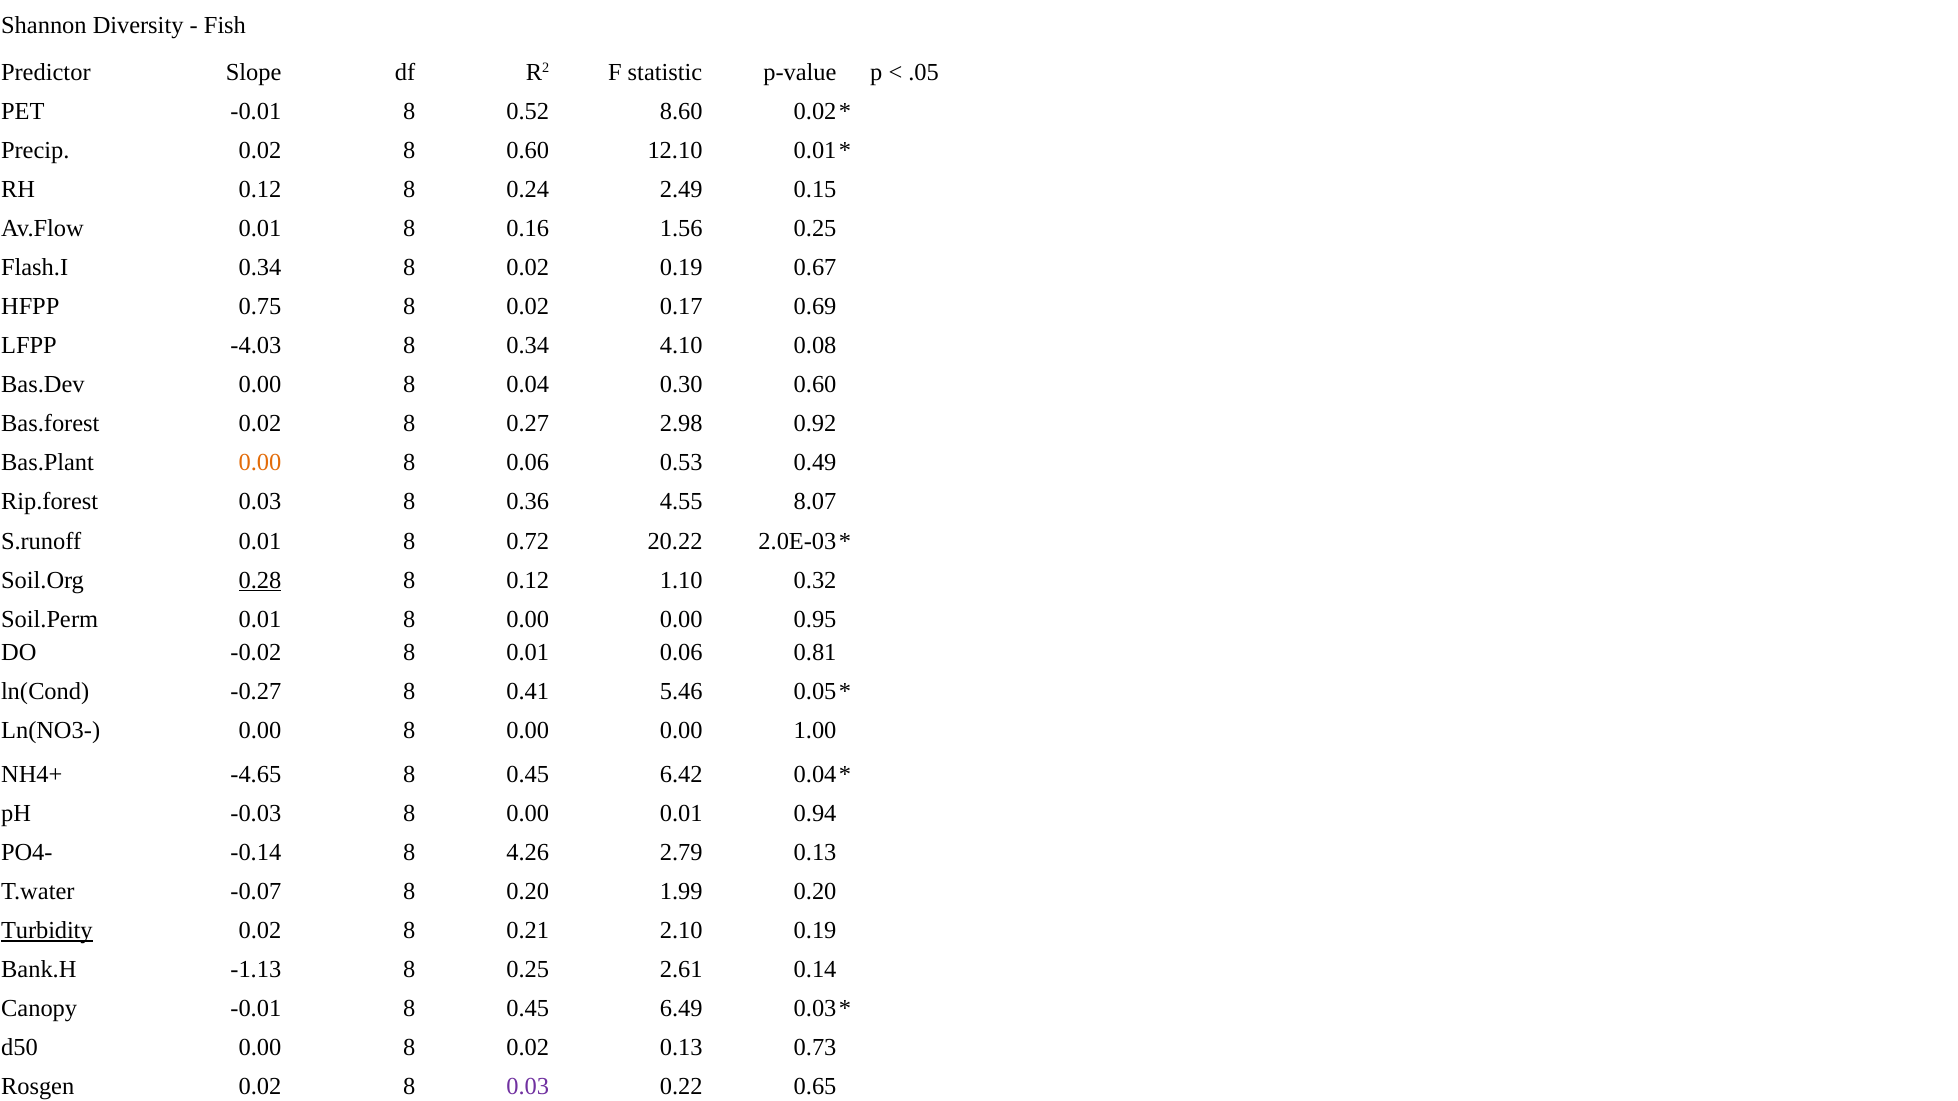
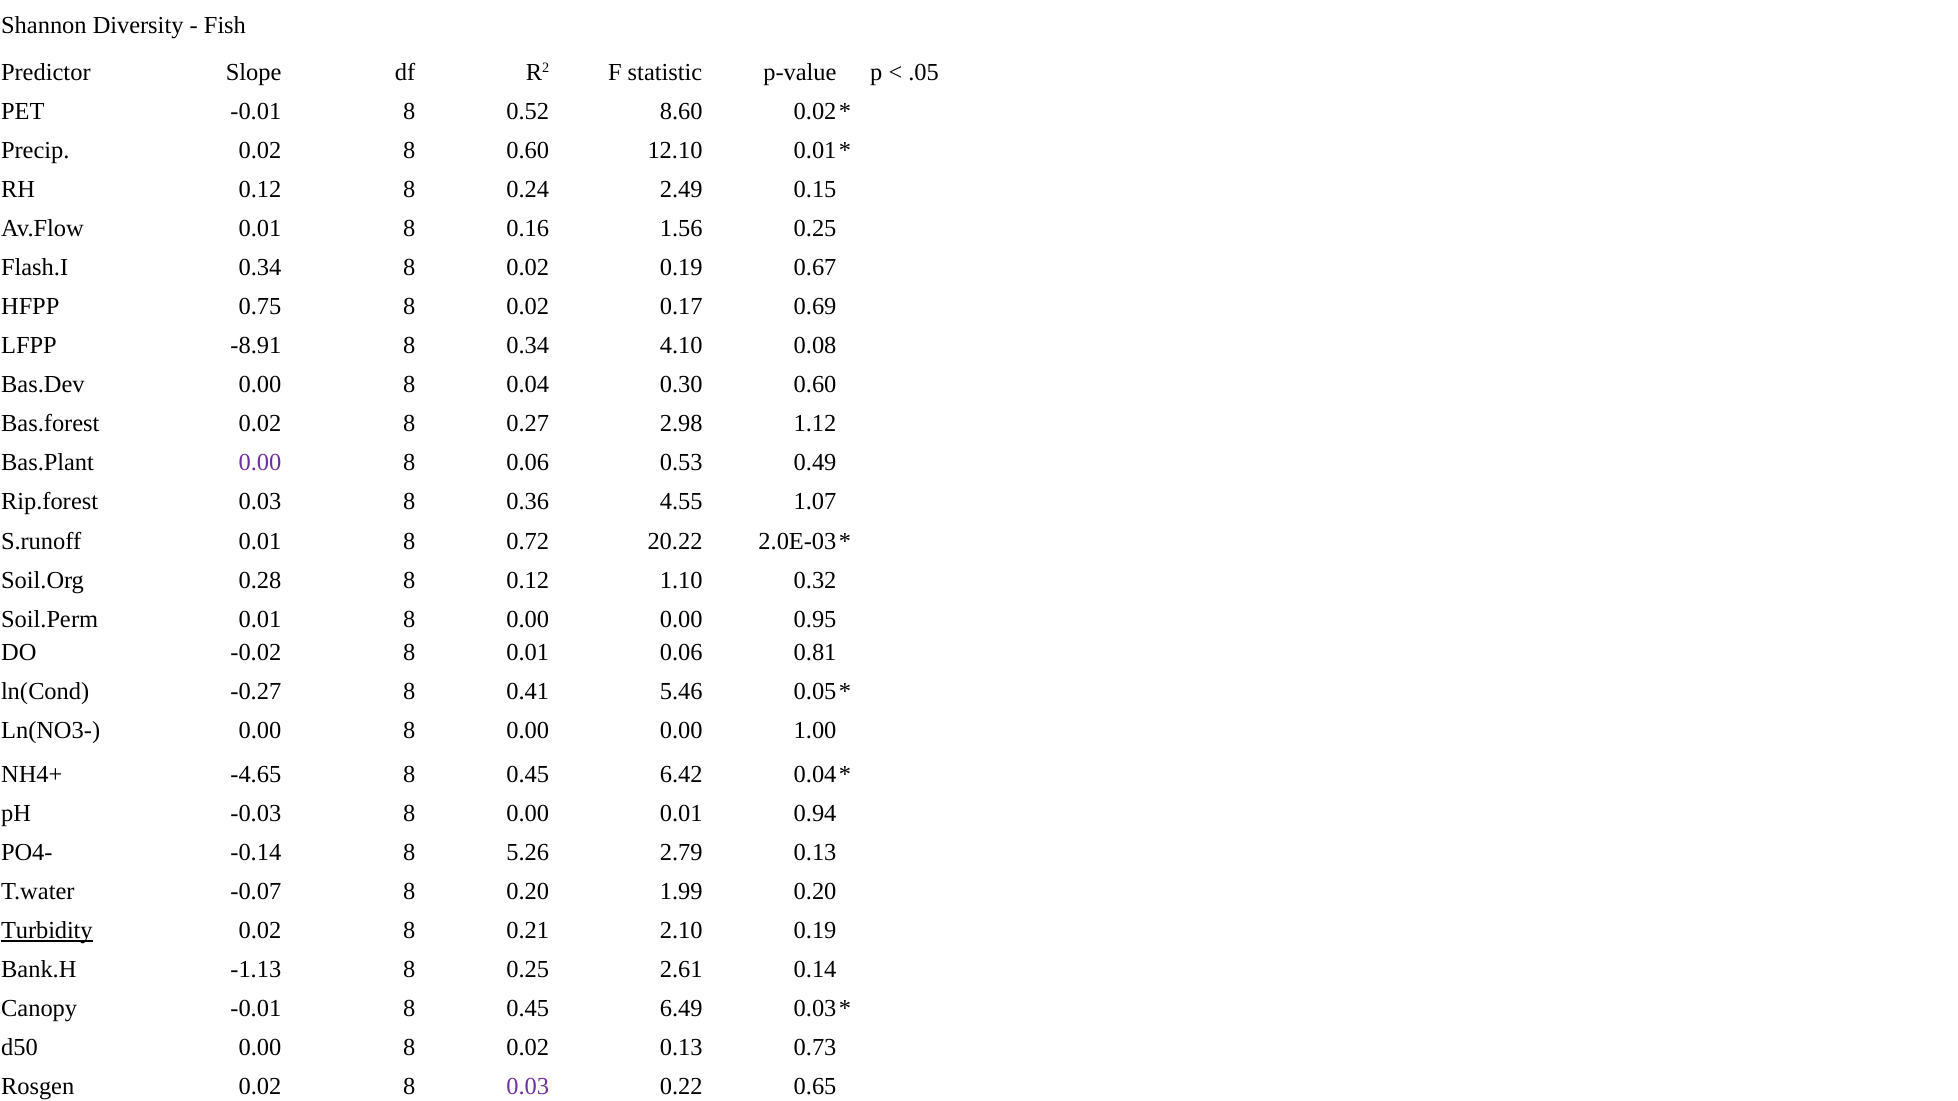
-4.03: -4.03 -> -8.91 (256, 346)
0.92: 0.92 -> 1.12 (815, 424)
0.00 colour: orange -> purple (260, 463)
8.07: 8.07 -> 1.07 (815, 502)
0.28 underline: present -> none (260, 580)
4.26: 4.26 -> 5.26 (528, 853)
